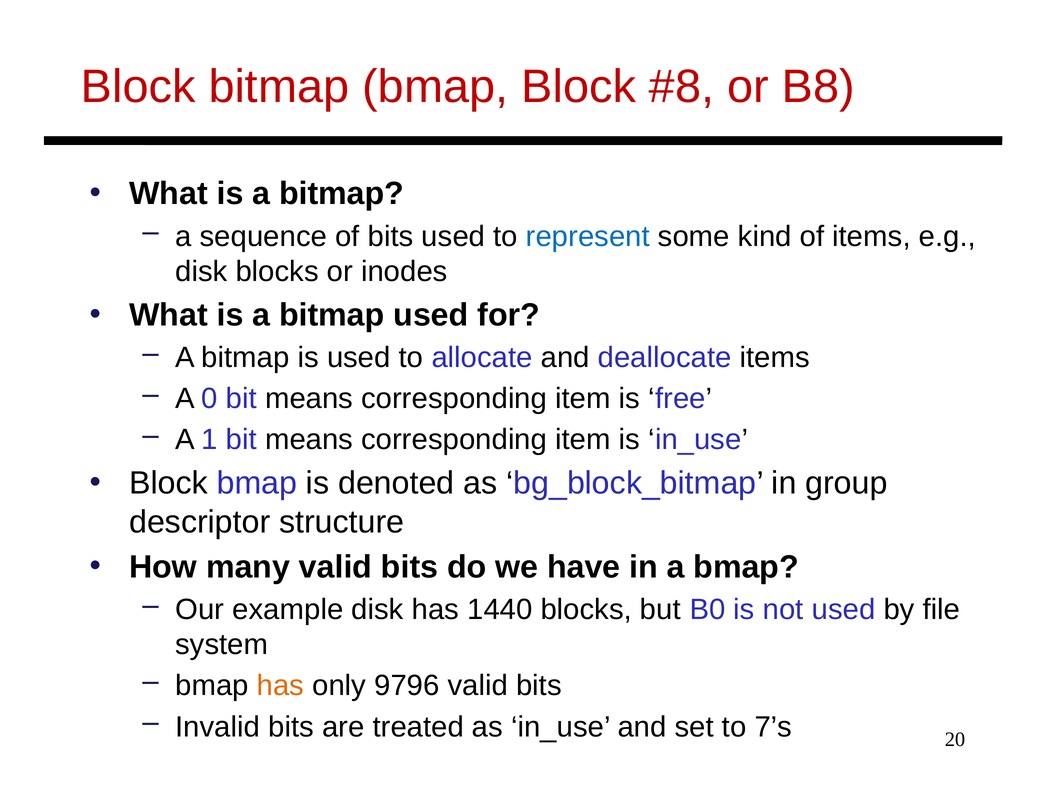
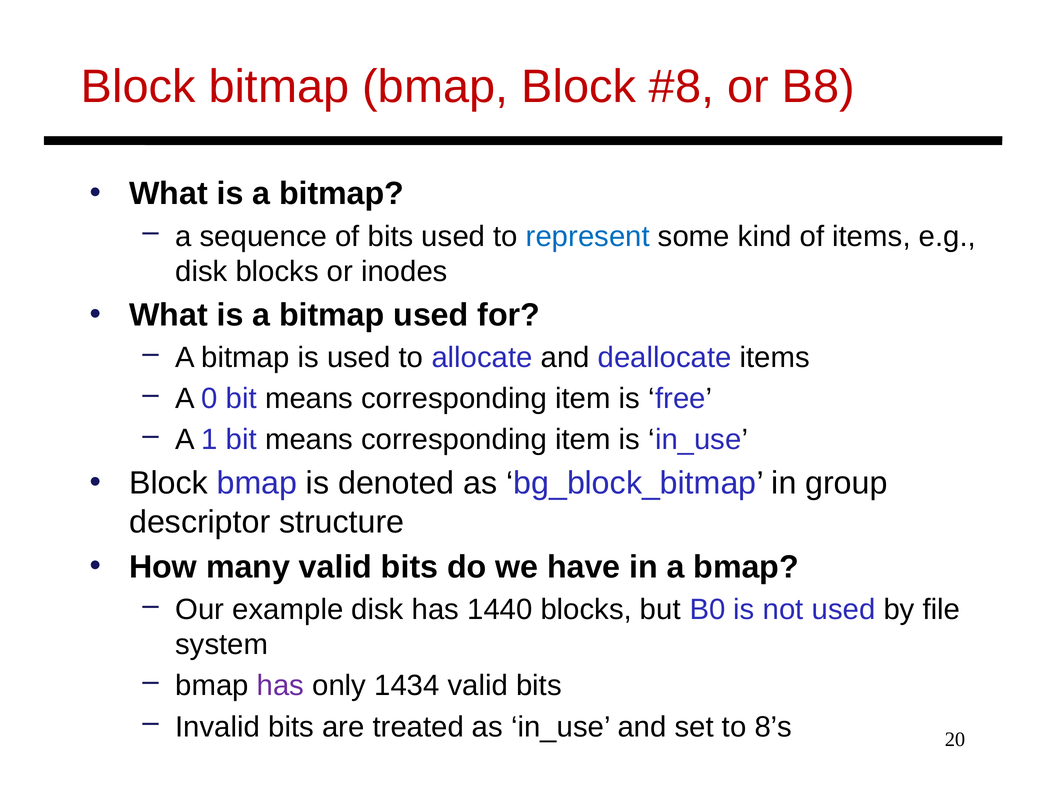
has colour: orange -> purple (280, 686)
9796: 9796 -> 1434 (407, 686)
7’s: 7’s -> 8’s (773, 727)
